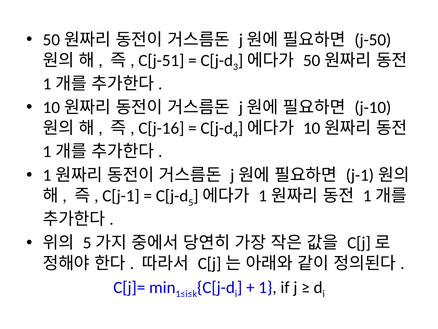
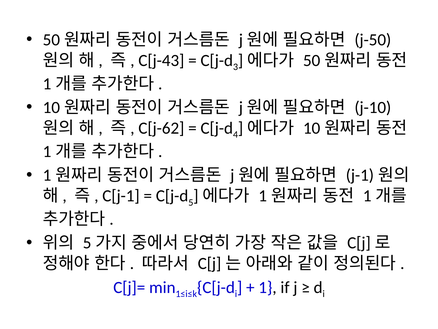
C[j-51: C[j-51 -> C[j-43 (161, 60)
C[j-16: C[j-16 -> C[j-62 (161, 128)
